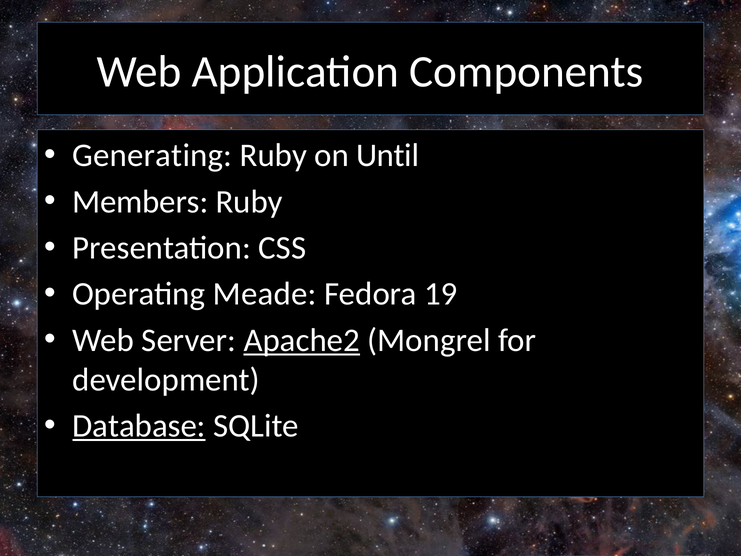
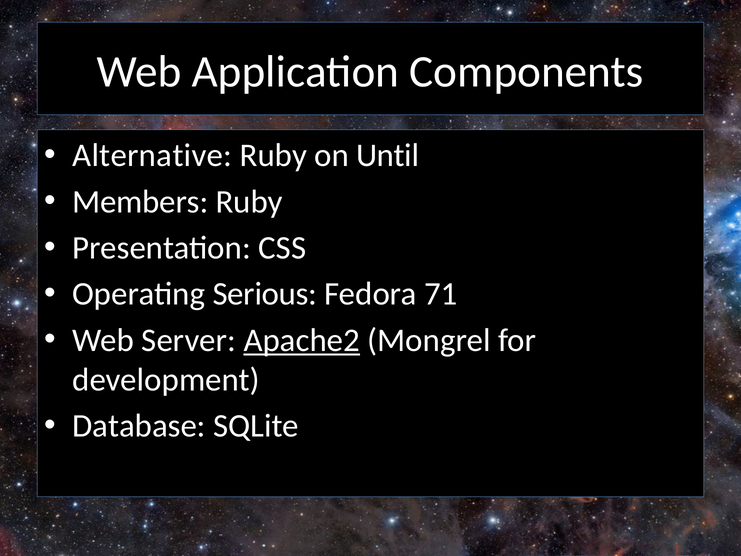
Generating: Generating -> Alternative (152, 155)
Meade: Meade -> Serious (265, 294)
19: 19 -> 71 (441, 294)
Database underline: present -> none (139, 426)
